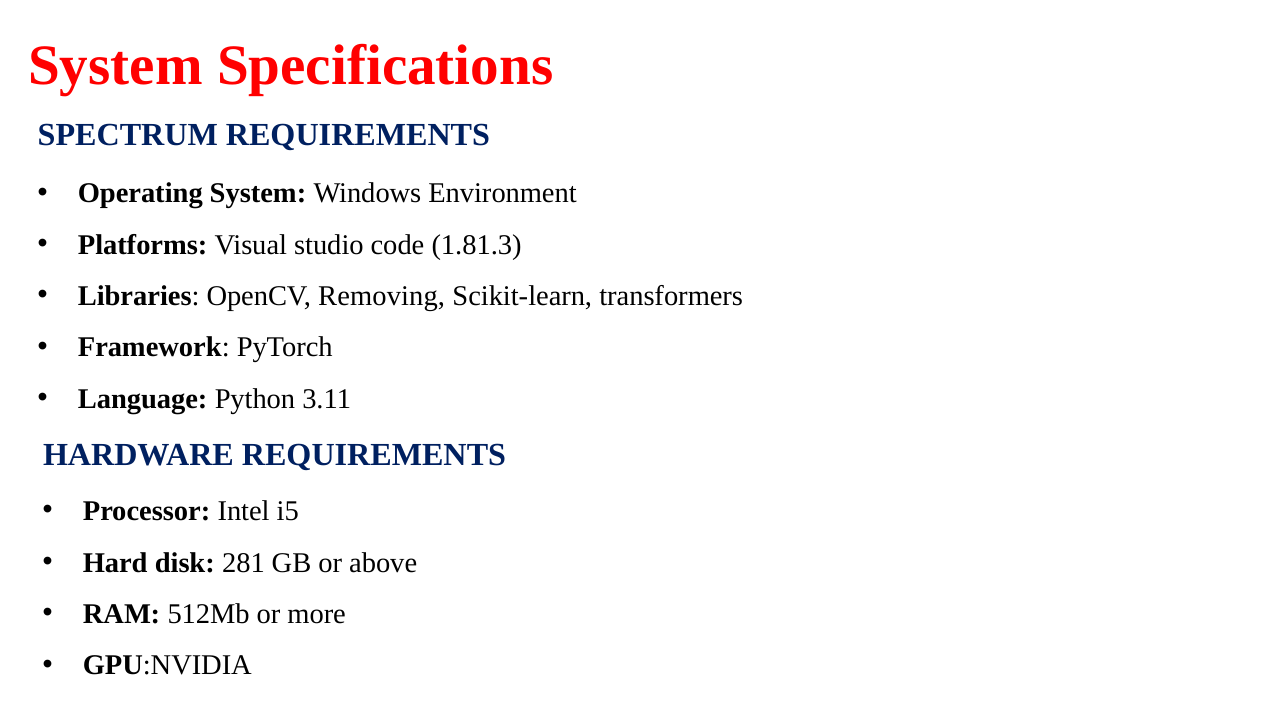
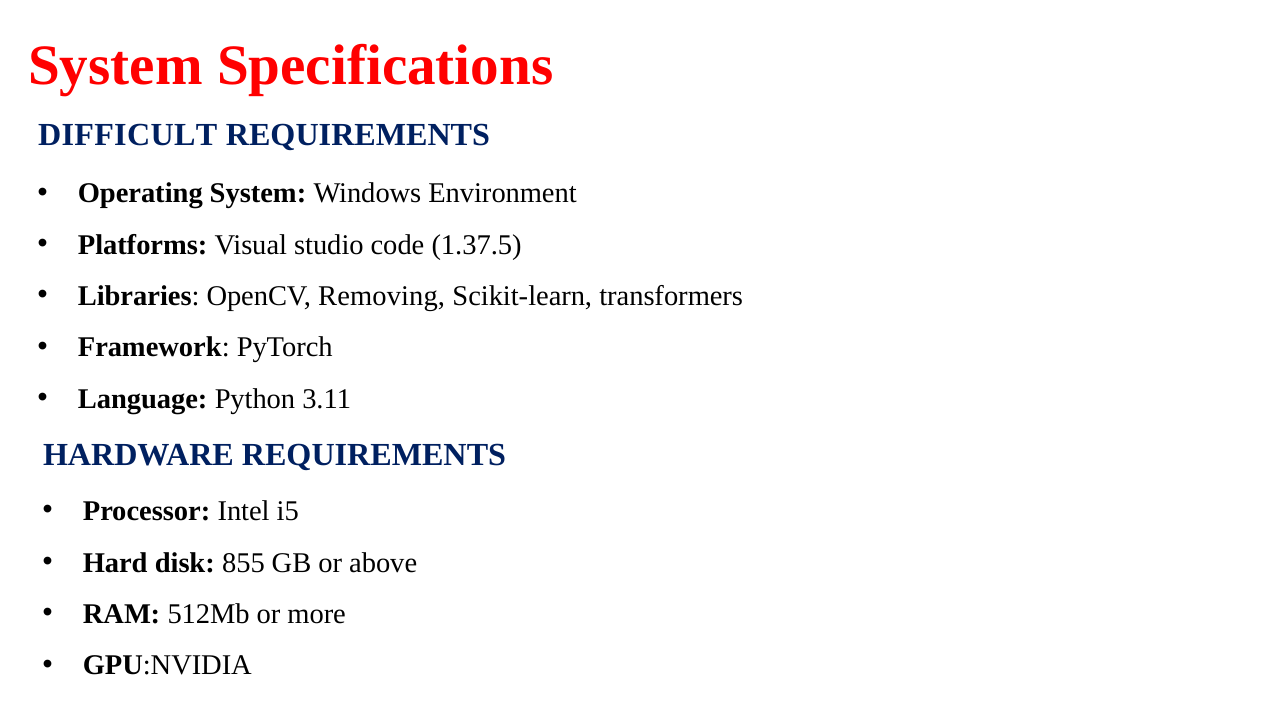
SPECTRUM: SPECTRUM -> DIFFICULT (128, 135)
1.81.3: 1.81.3 -> 1.37.5 (477, 245)
281: 281 -> 855 (244, 562)
